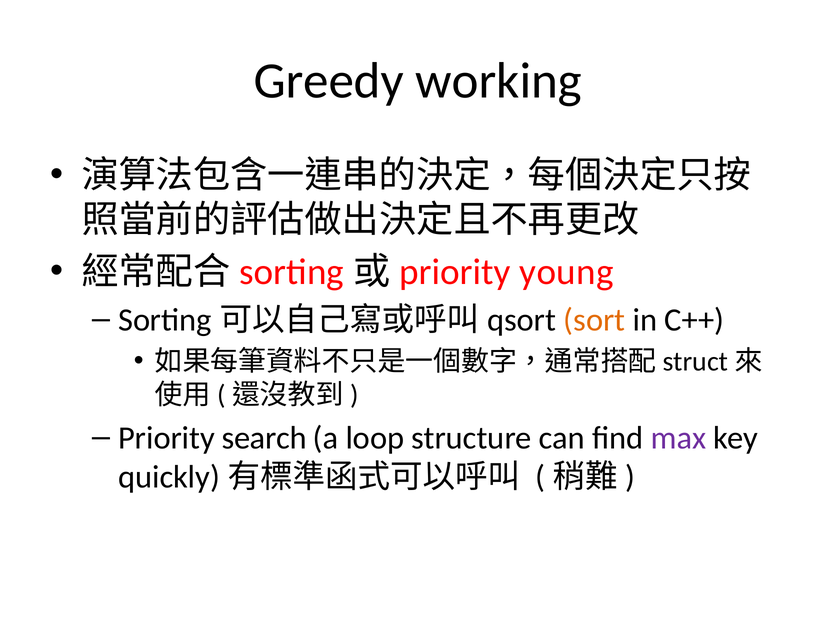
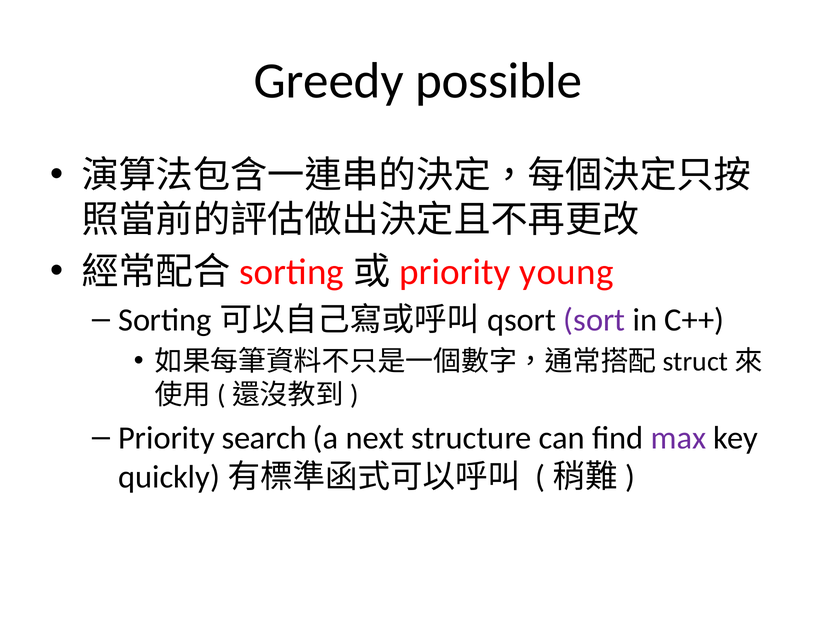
working: working -> possible (499, 81)
sort colour: orange -> purple (594, 320)
loop: loop -> next (375, 438)
